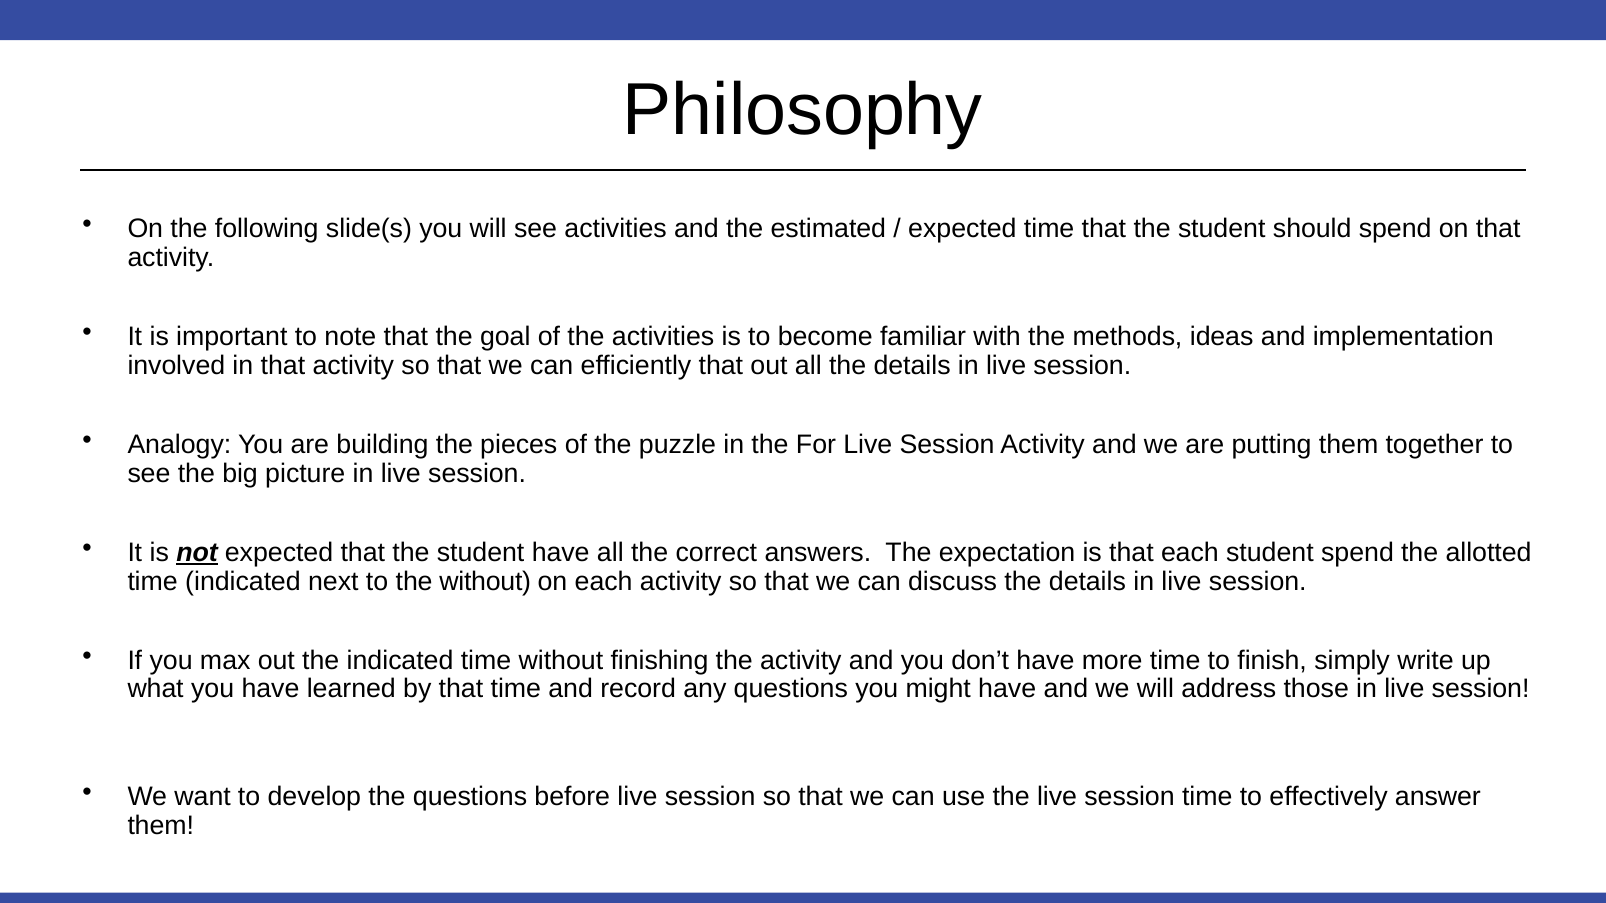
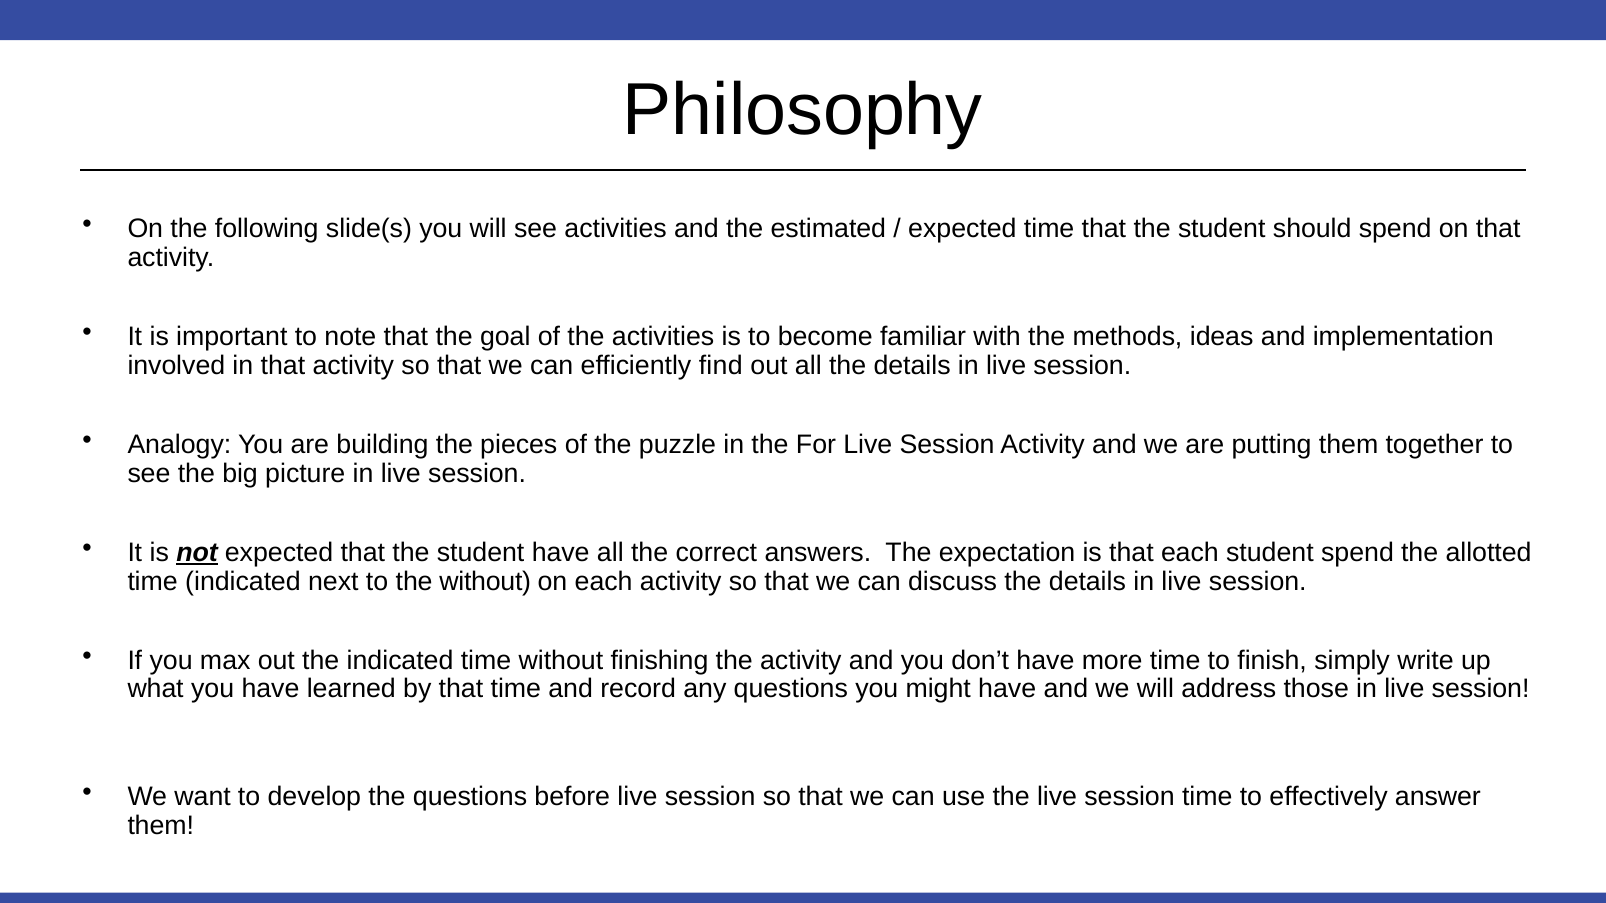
efficiently that: that -> find (721, 366)
